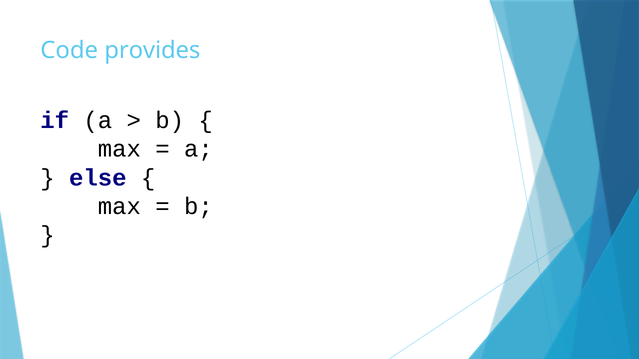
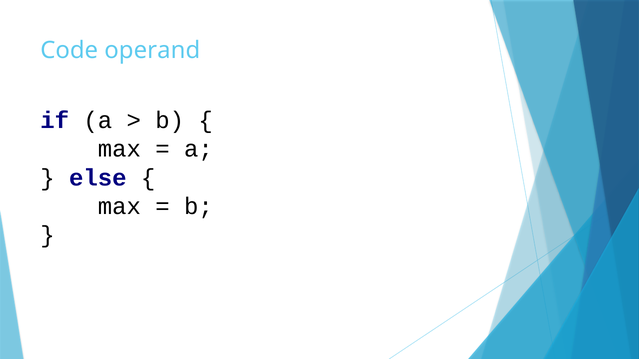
provides: provides -> operand (152, 50)
